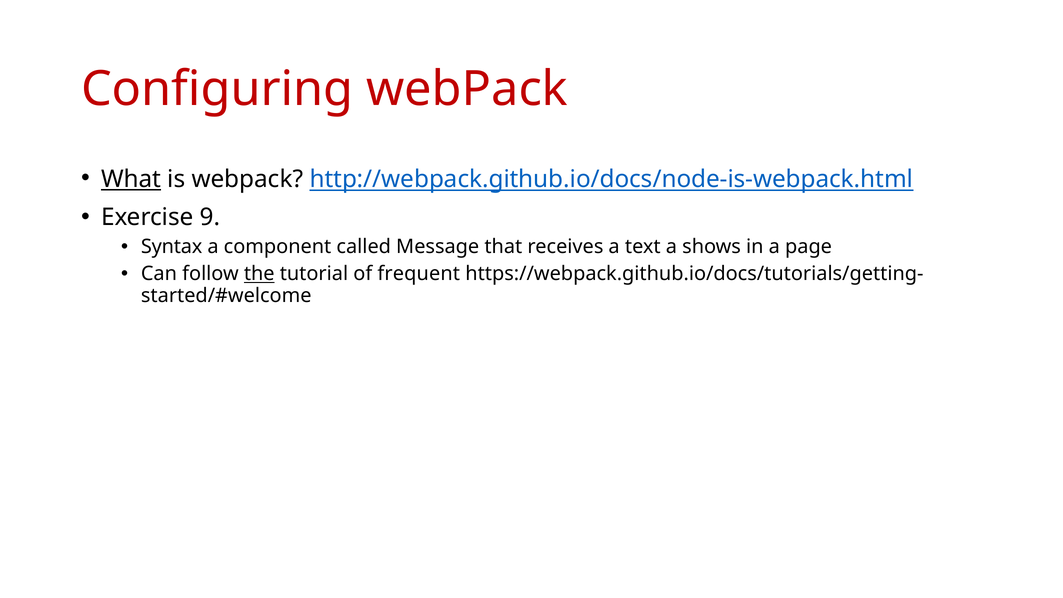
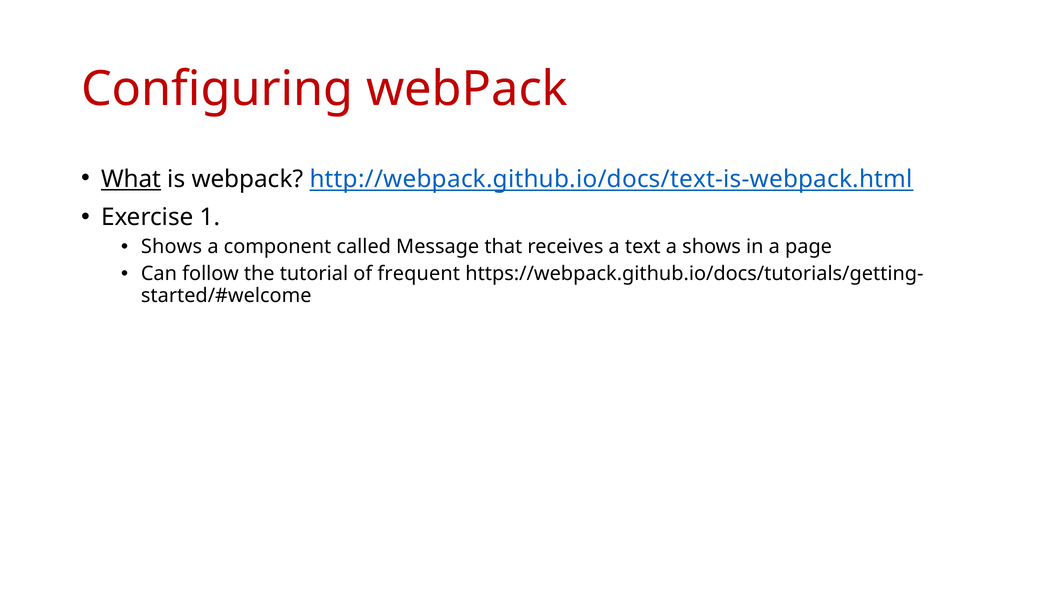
http://webpack.github.io/docs/node-is-webpack.html: http://webpack.github.io/docs/node-is-webpack.html -> http://webpack.github.io/docs/text-is-webpack.html (611, 179)
9: 9 -> 1 (210, 217)
Syntax: Syntax -> Shows (172, 247)
the underline: present -> none (259, 274)
